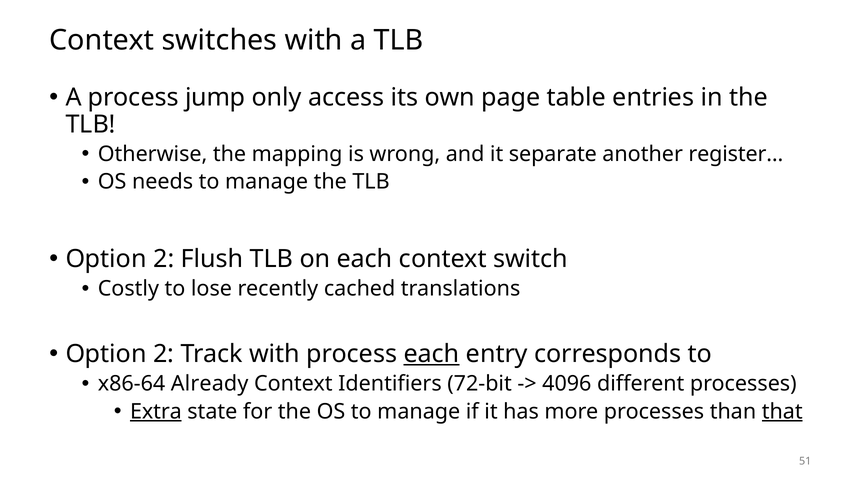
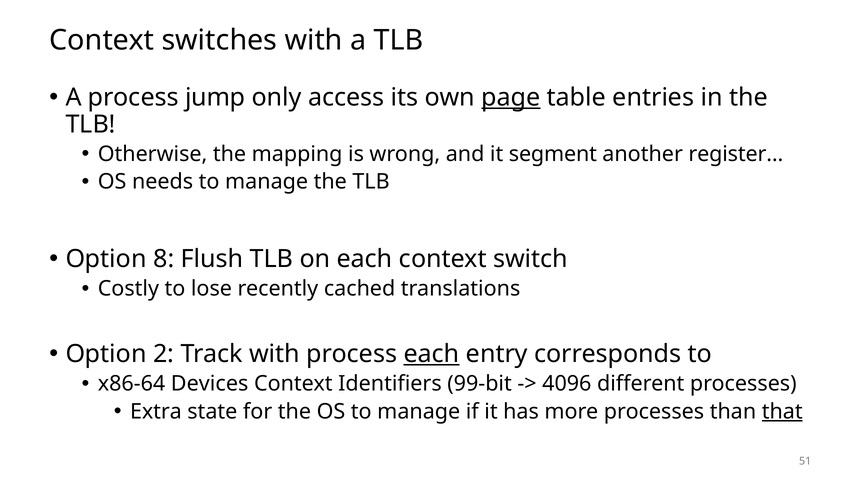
page underline: none -> present (511, 97)
separate: separate -> segment (553, 154)
2: 2 -> 8 (164, 259)
Already: Already -> Devices (210, 384)
72-bit: 72-bit -> 99-bit (480, 384)
Extra underline: present -> none (156, 412)
